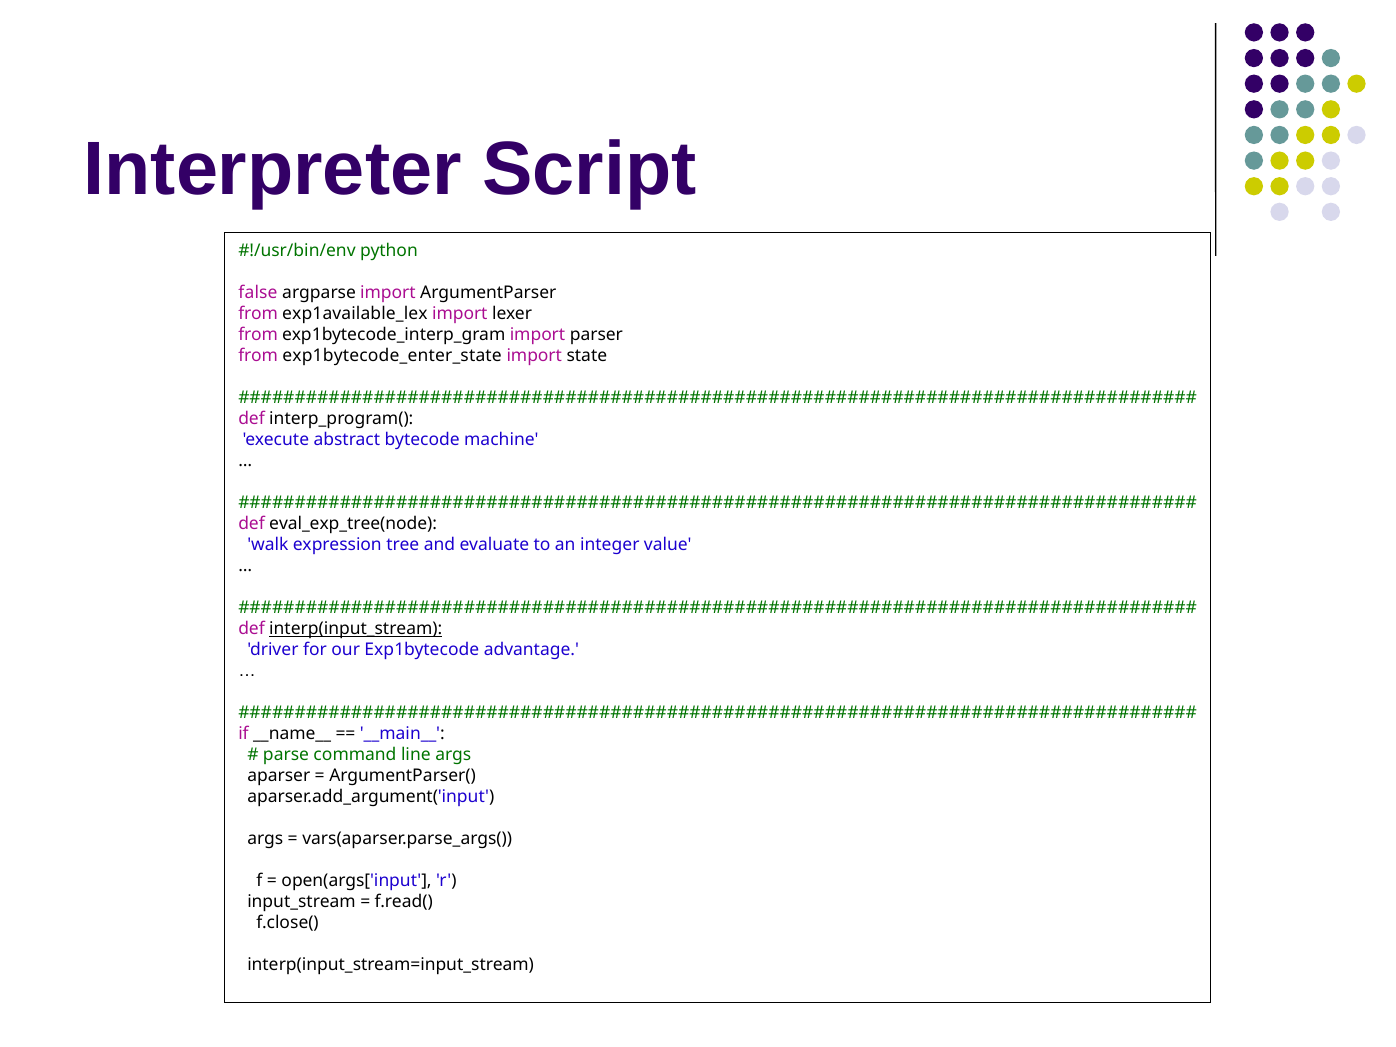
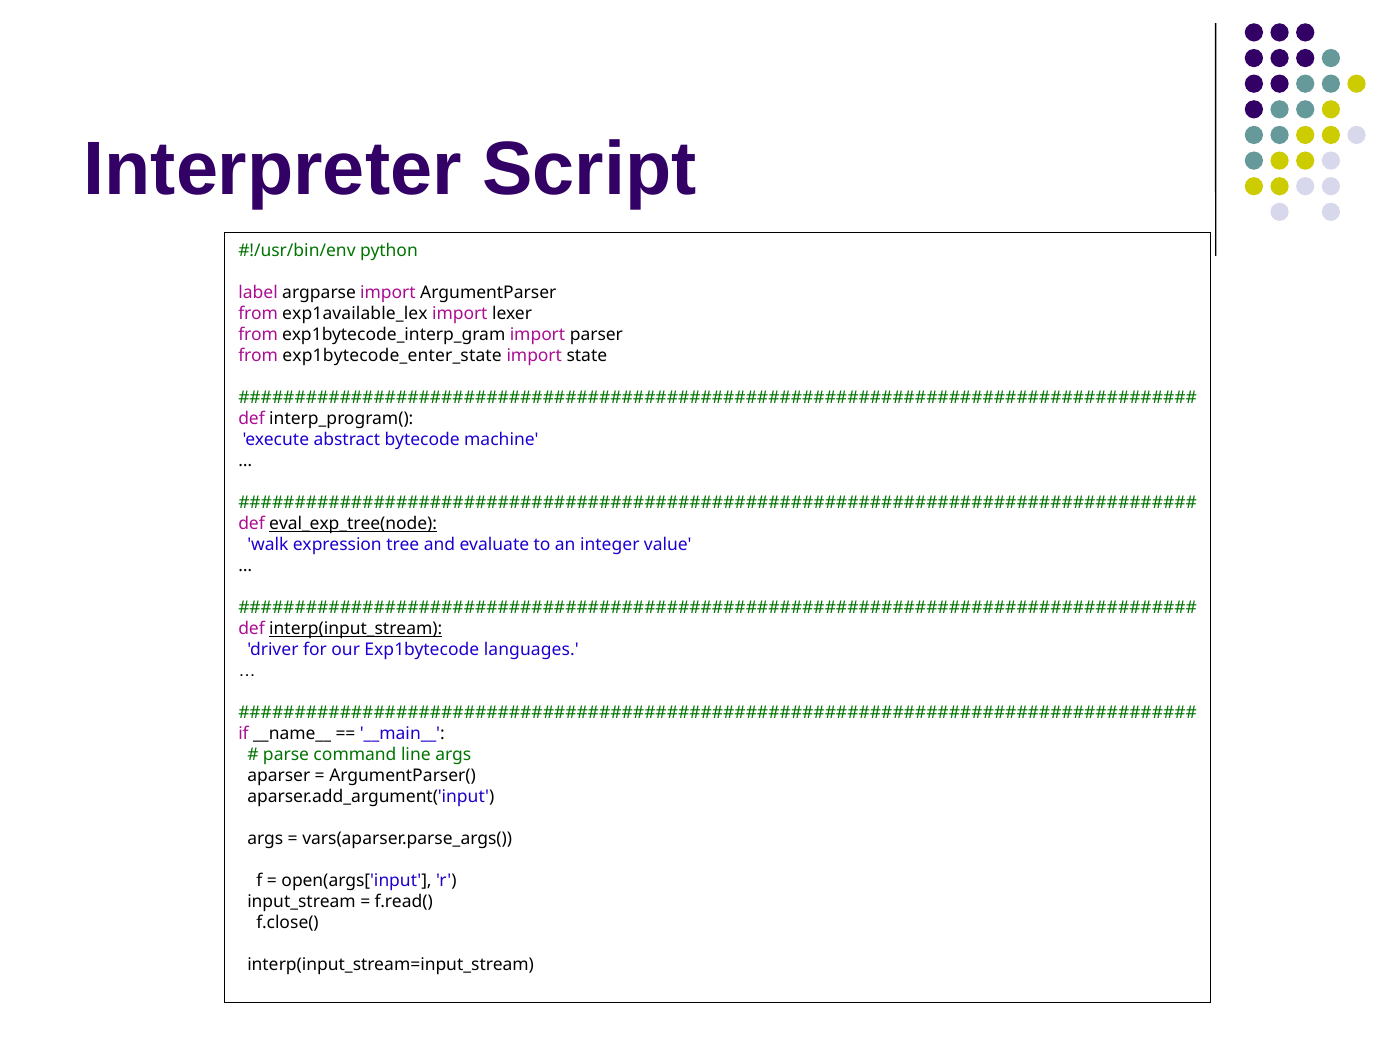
false: false -> label (258, 293)
eval_exp_tree(node underline: none -> present (353, 524)
advantage: advantage -> languages (531, 650)
